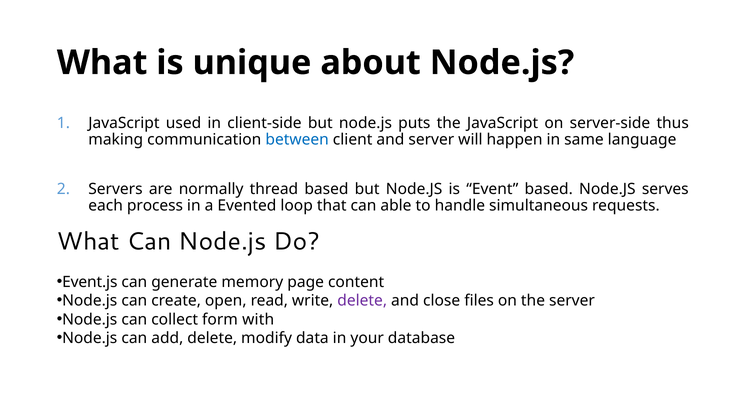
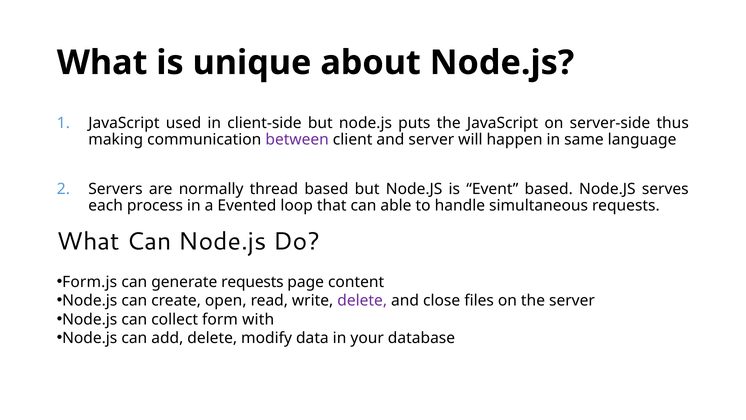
between colour: blue -> purple (297, 140)
Event.js: Event.js -> Form.js (90, 282)
generate memory: memory -> requests (252, 282)
